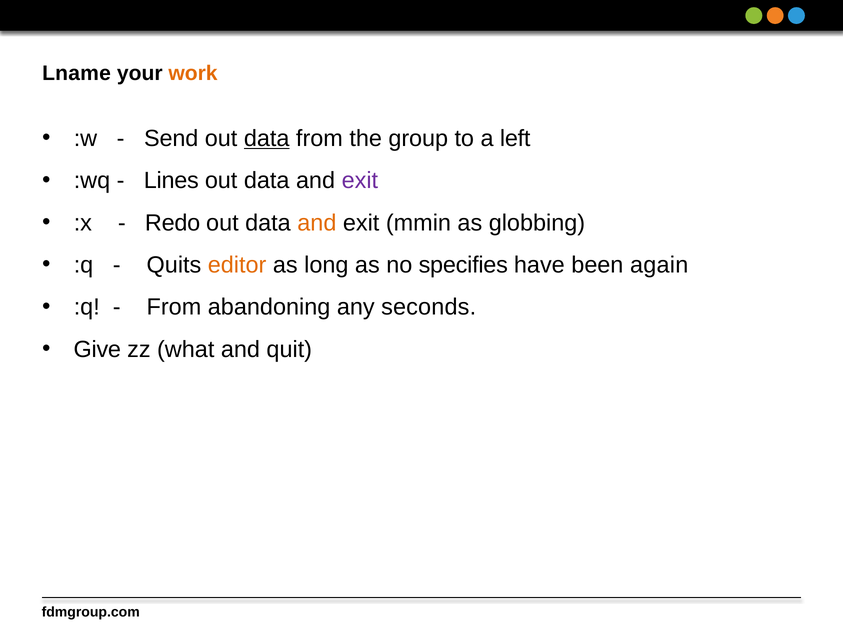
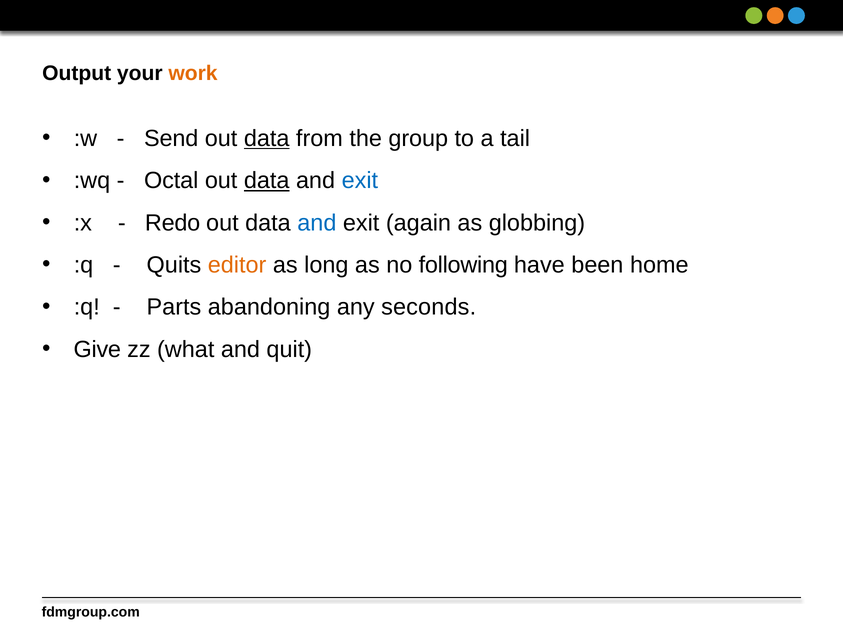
Lname: Lname -> Output (77, 73)
left: left -> tail (515, 138)
Lines: Lines -> Octal (171, 181)
data underline: none -> present (267, 181)
exit colour: purple -> blue (360, 181)
and colour: orange -> blue (317, 223)
mmin: mmin -> again (418, 223)
specifies: specifies -> following (463, 265)
again: again -> home (659, 265)
From: From -> Parts (174, 307)
